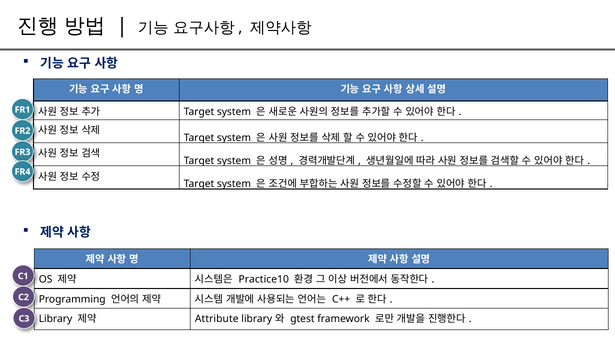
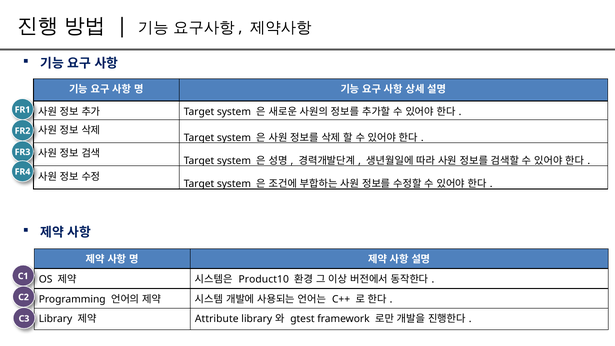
Practice10: Practice10 -> Product10 (264, 279)
